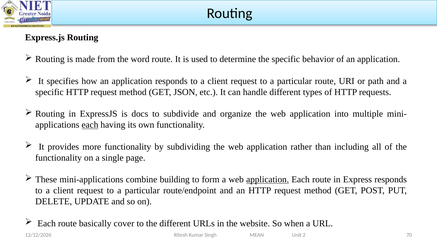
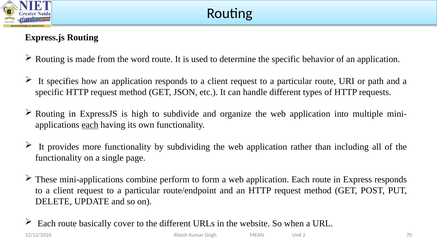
docs: docs -> high (140, 114)
building: building -> perform (175, 179)
application underline: present -> none (268, 179)
